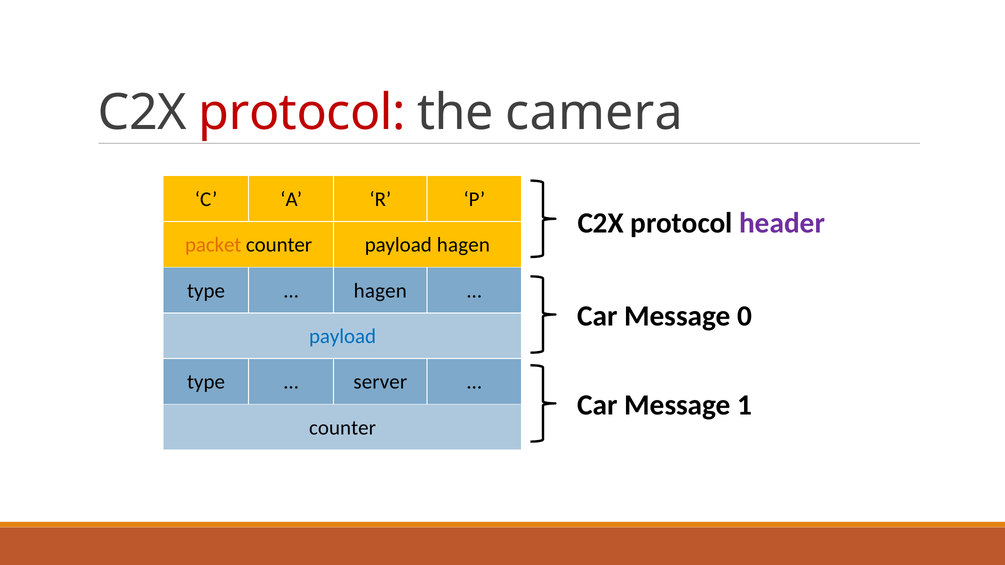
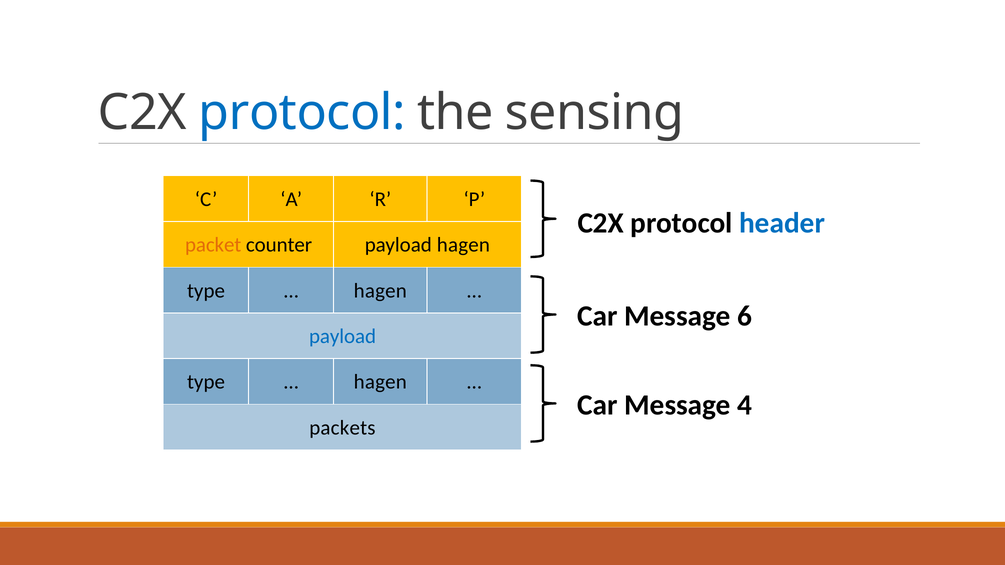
protocol colour: red -> blue (302, 113)
camera: camera -> sensing (594, 113)
header colour: purple -> blue (782, 223)
0: 0 -> 6 (744, 316)
server: server -> hagen (380, 382)
1: 1 -> 4 (745, 405)
counter: counter -> packets (342, 428)
